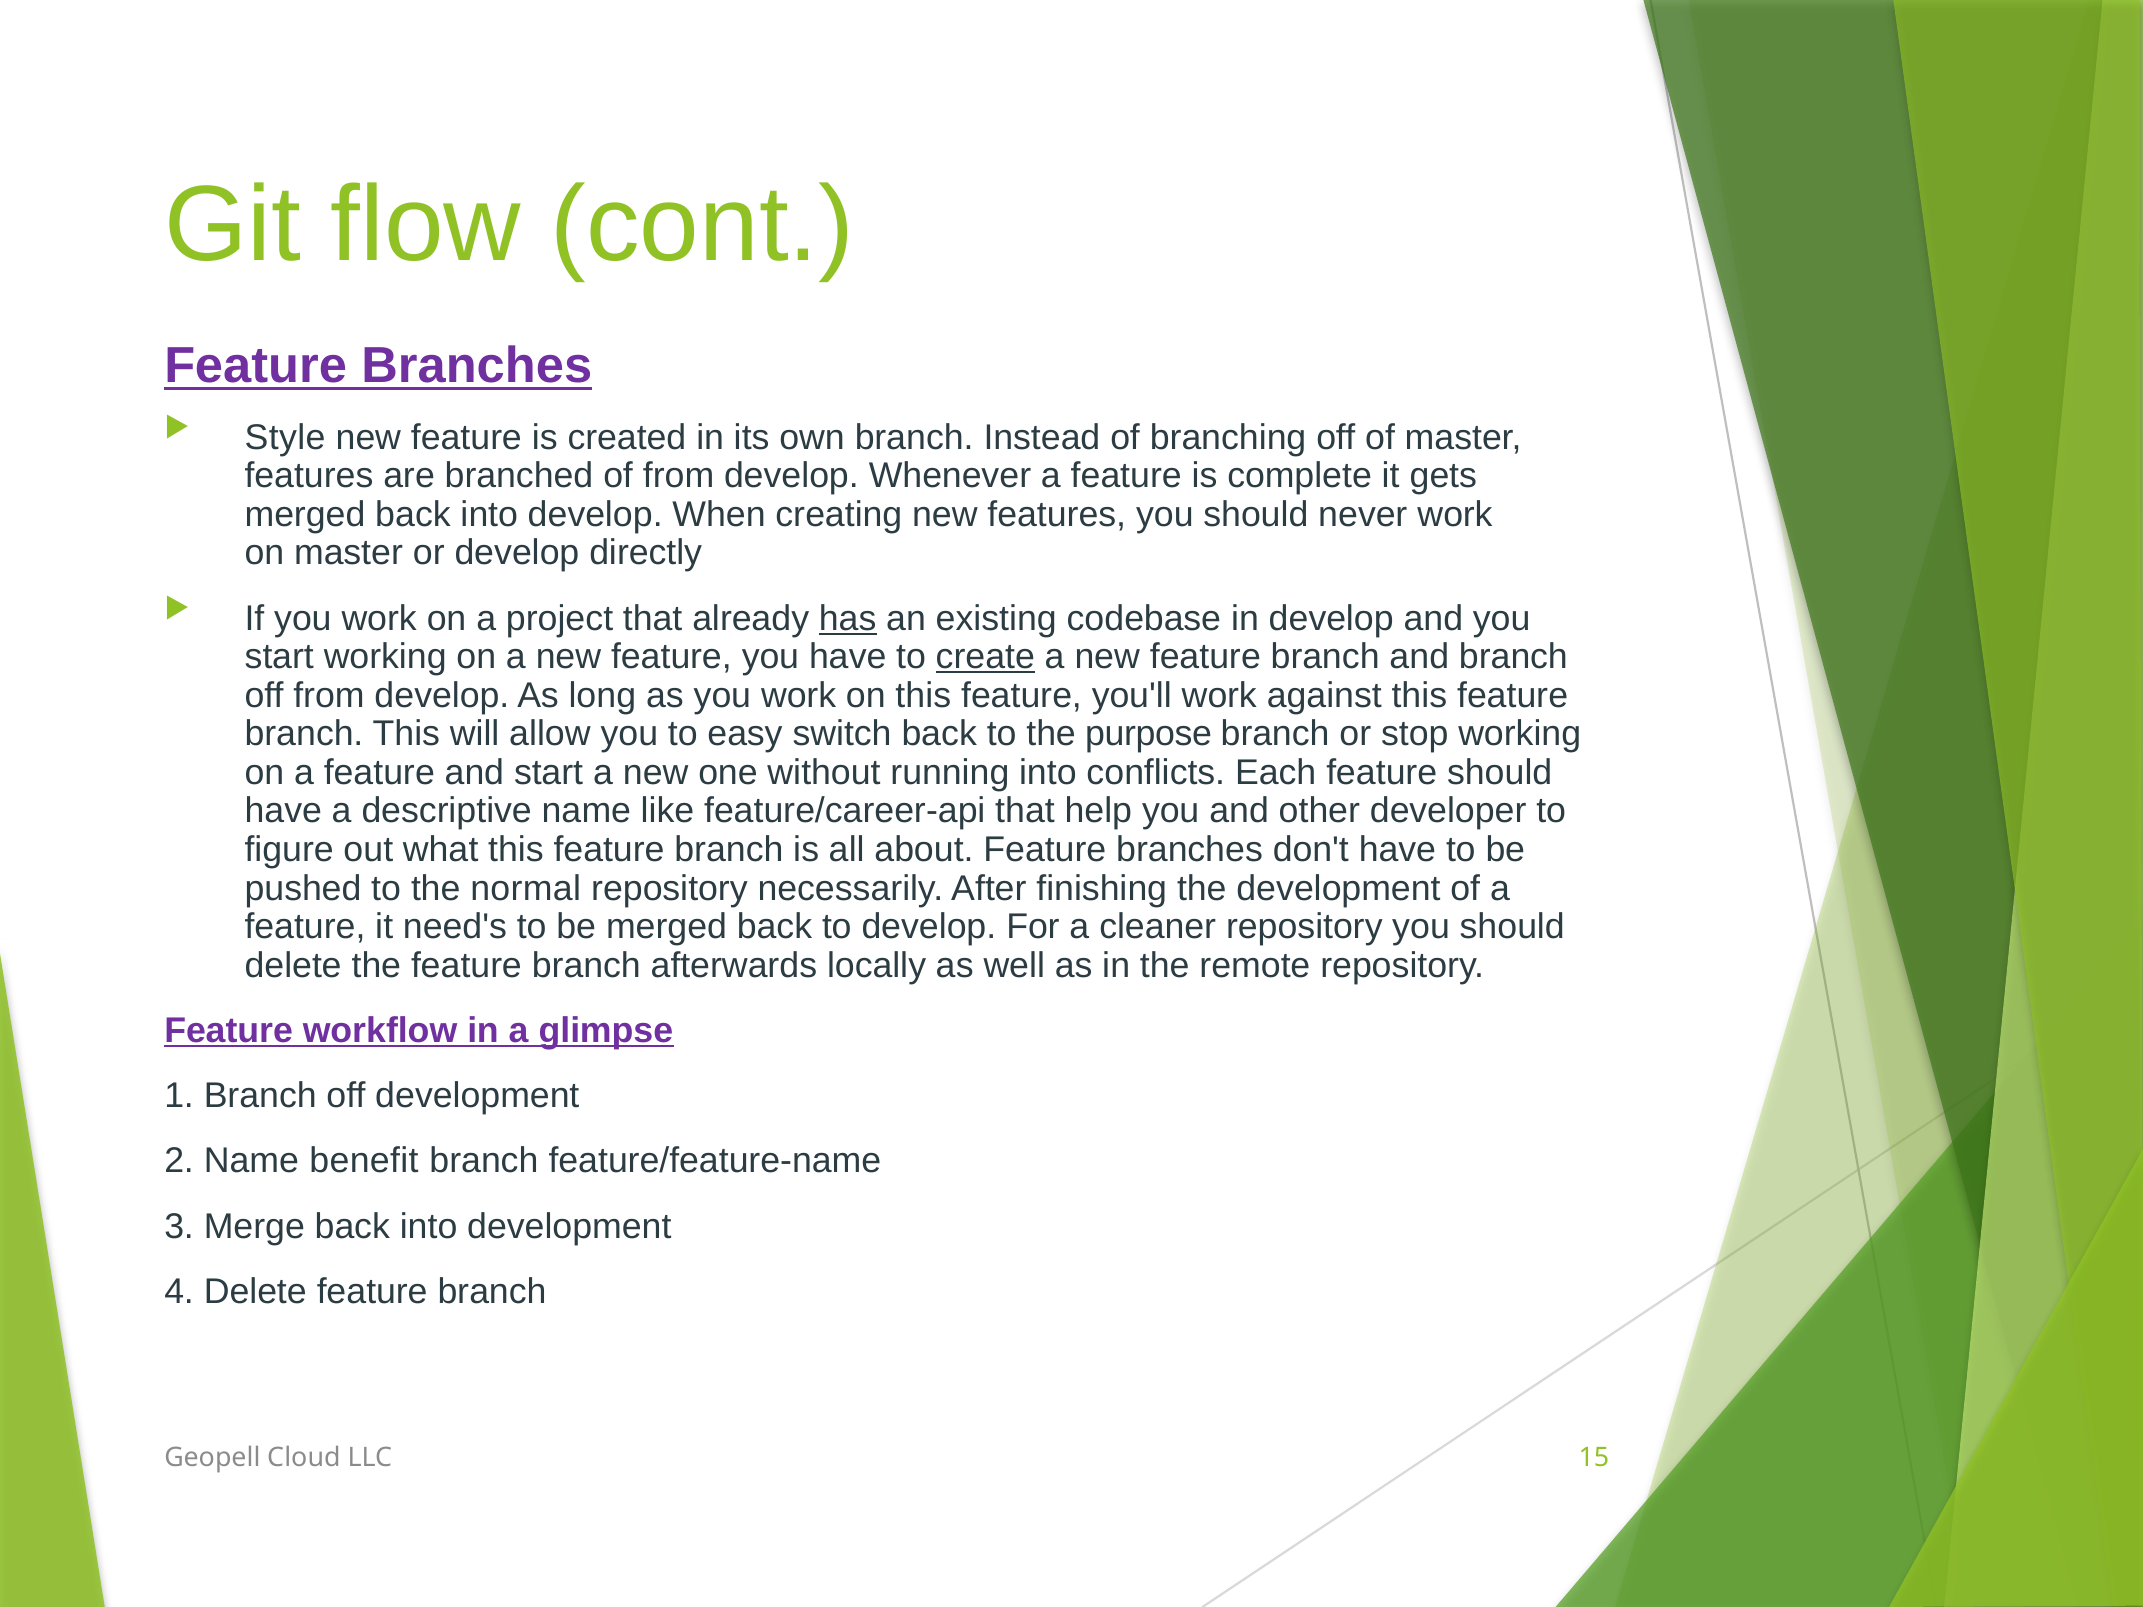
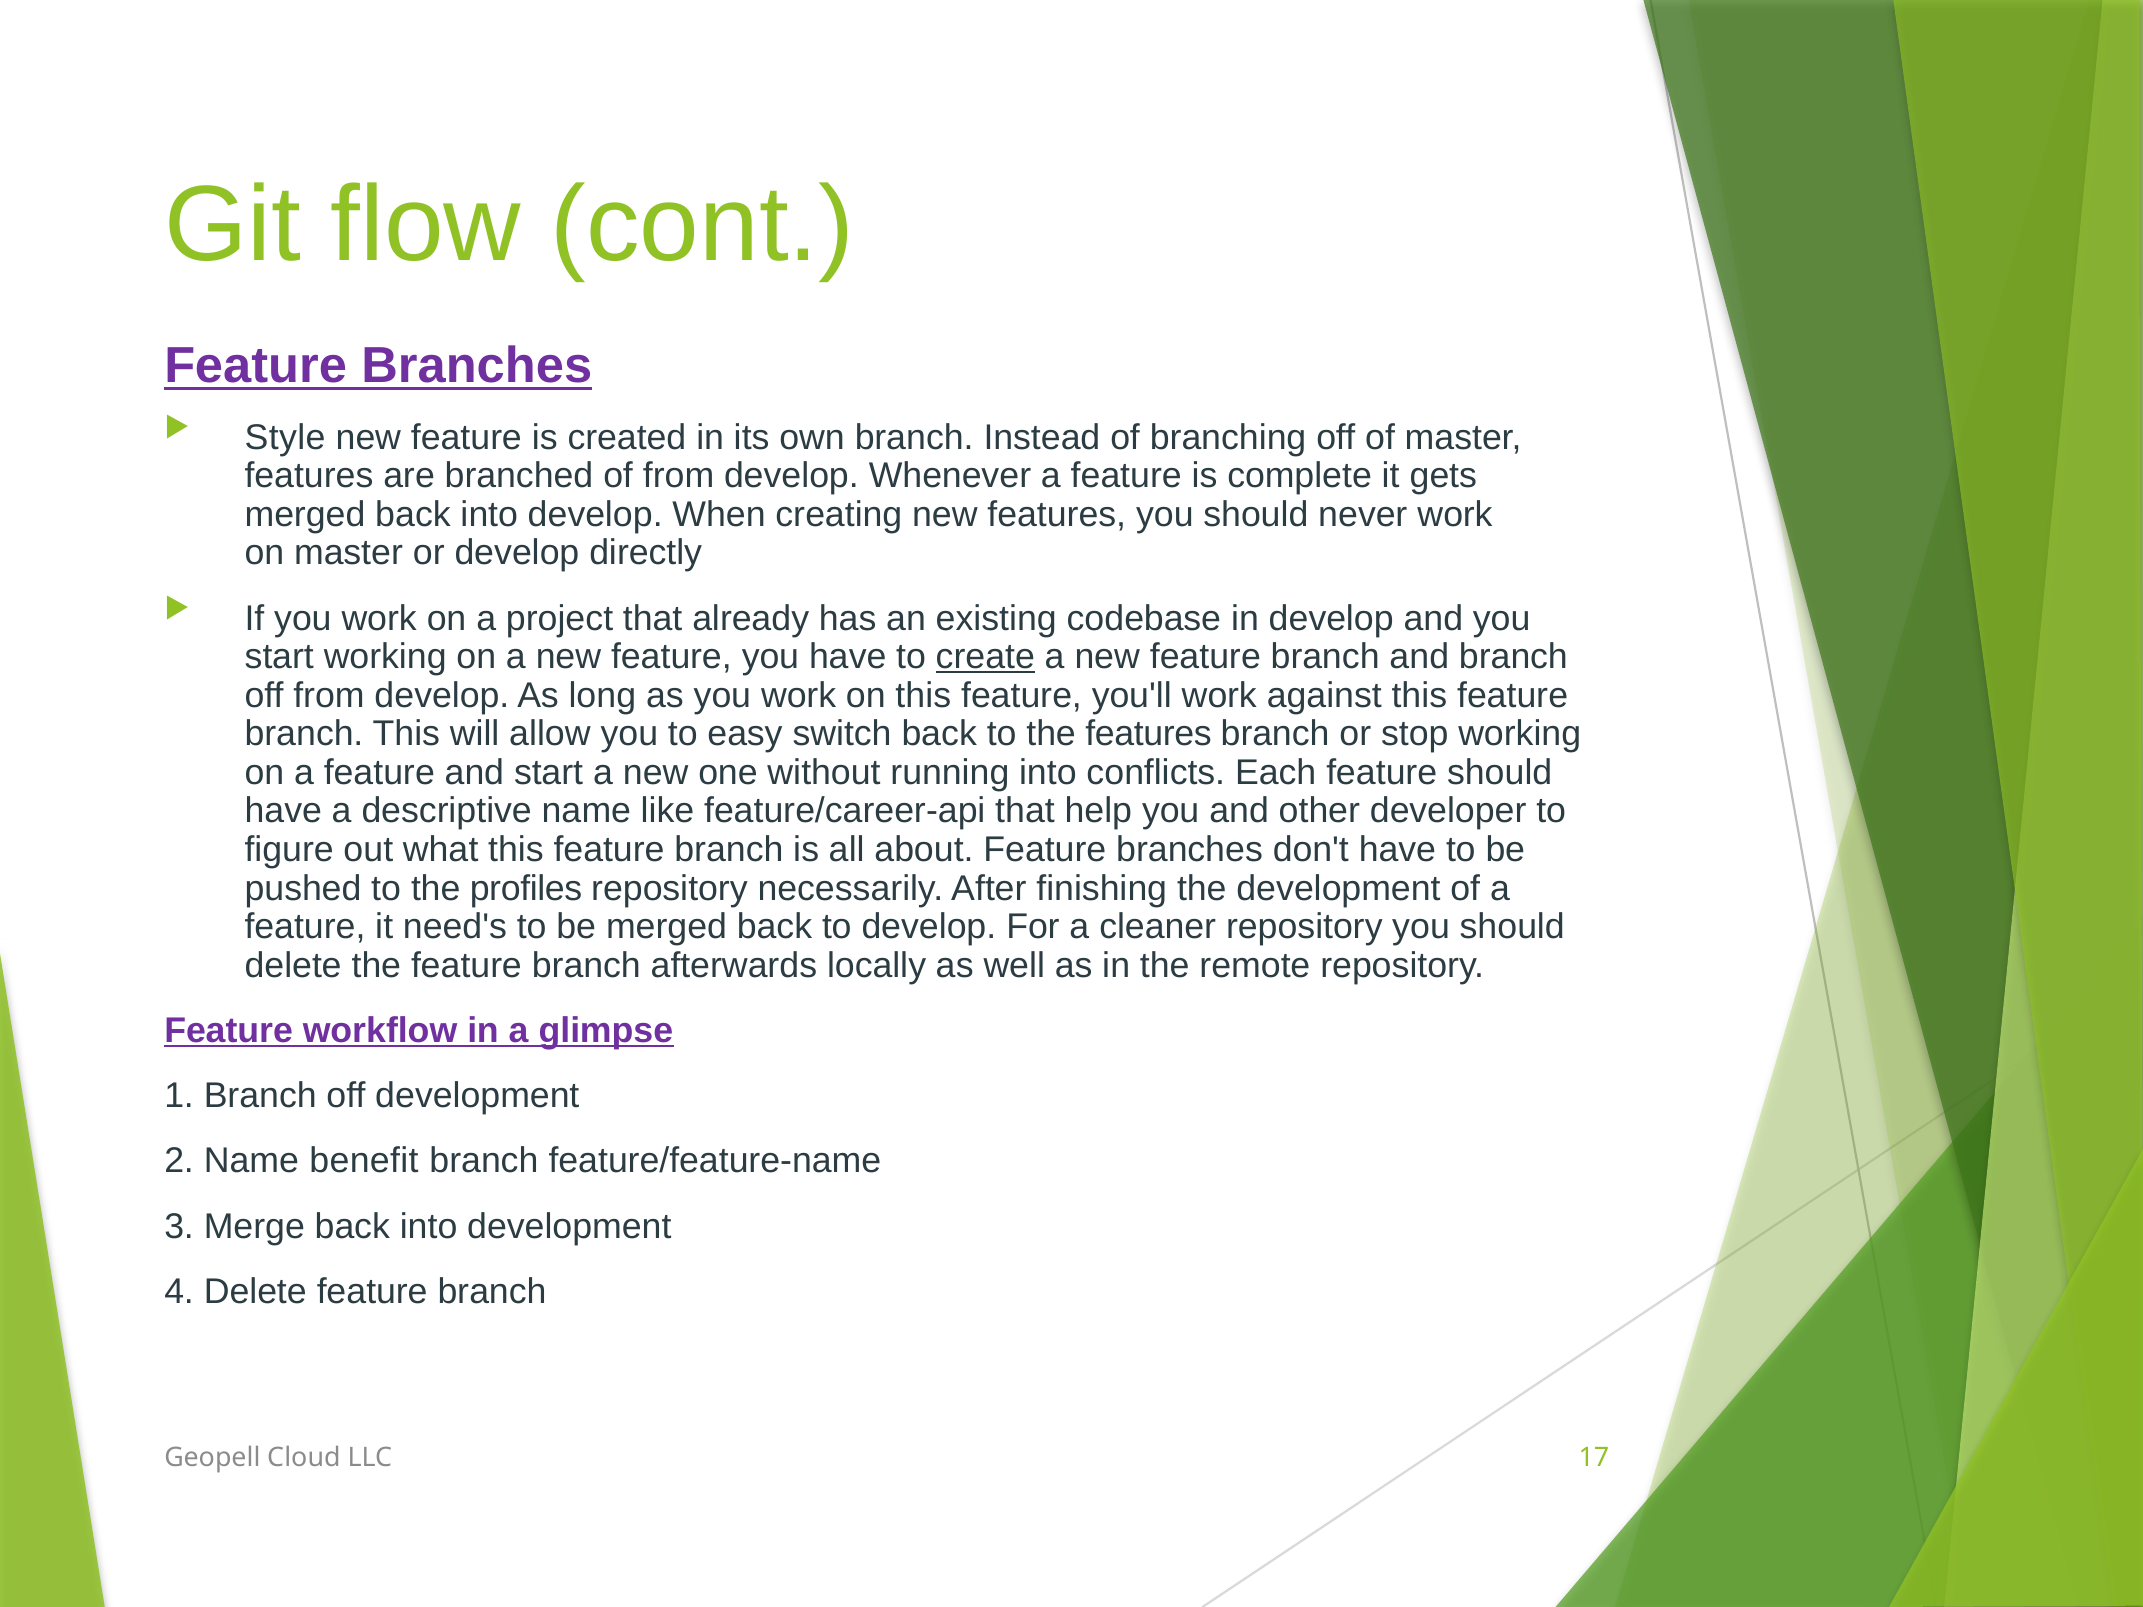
has underline: present -> none (848, 618)
the purpose: purpose -> features (1149, 734)
normal: normal -> profiles (526, 888)
15: 15 -> 17 (1594, 1458)
